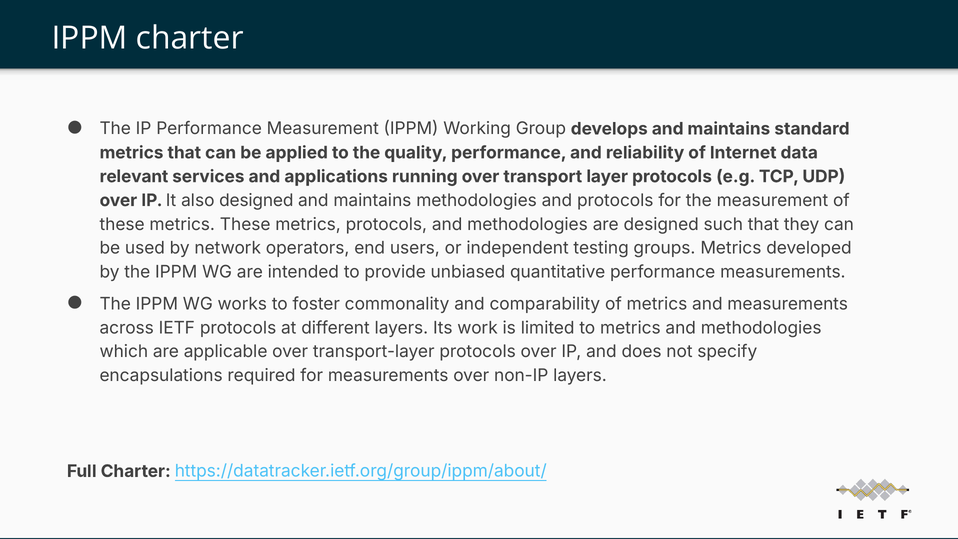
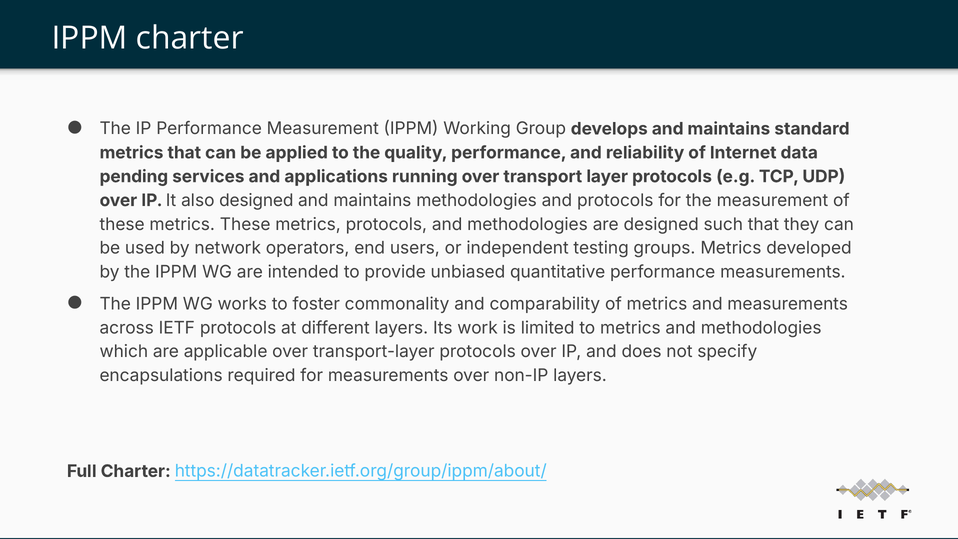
relevant: relevant -> pending (134, 176)
